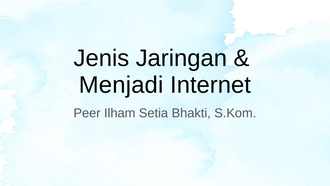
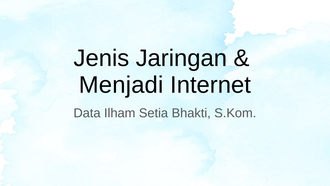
Peer: Peer -> Data (87, 113)
